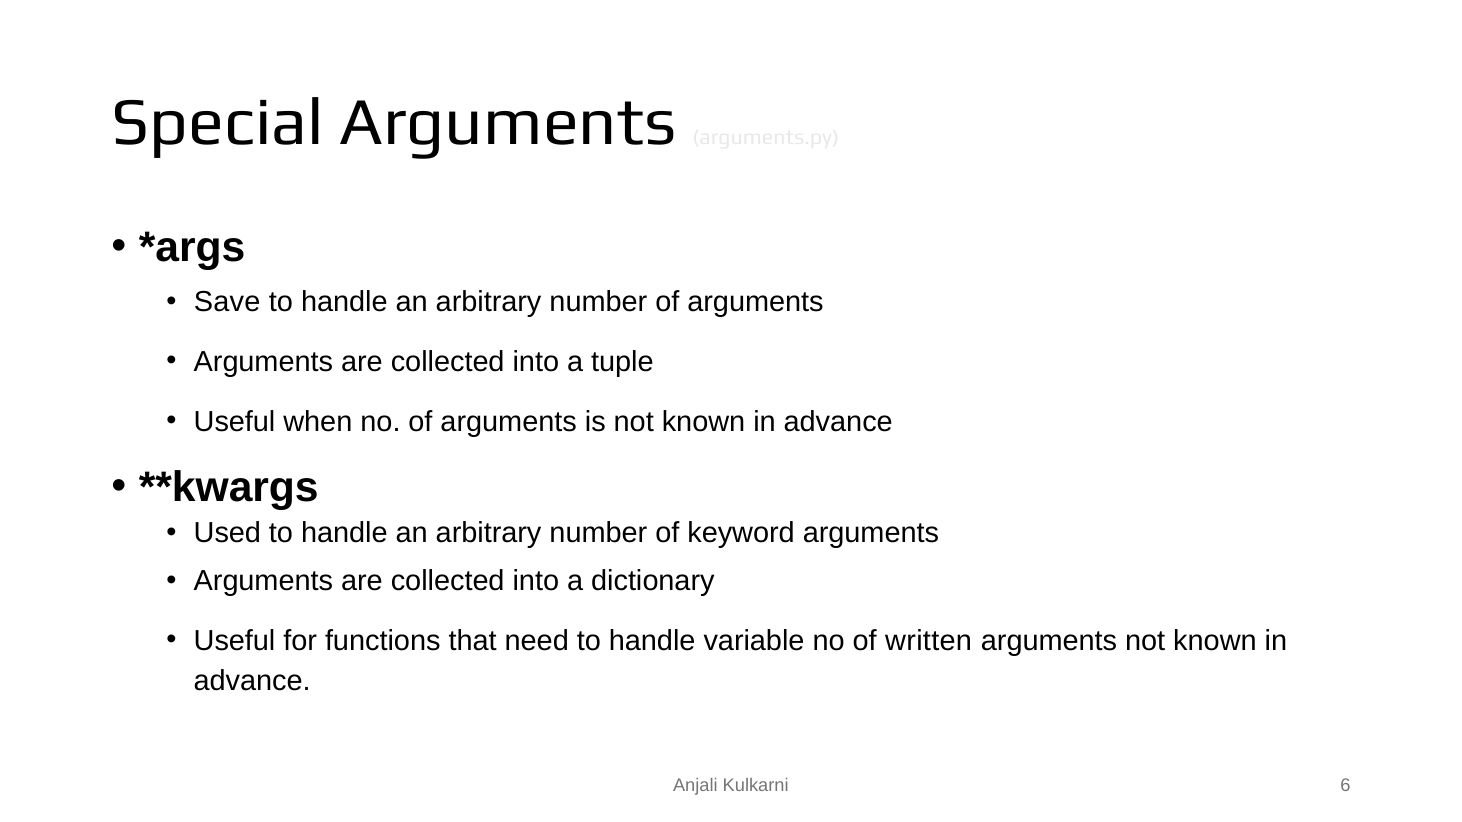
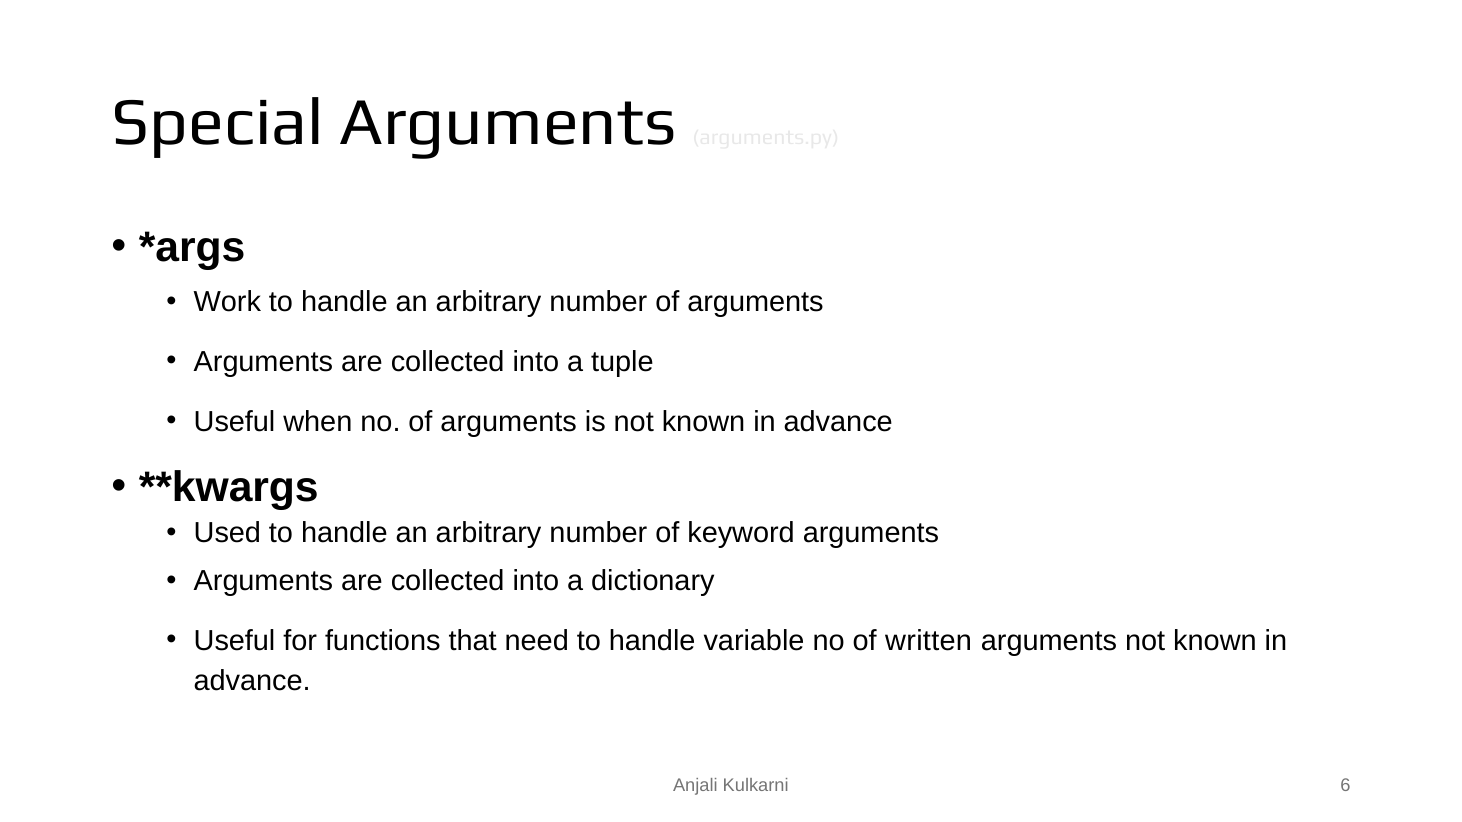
Save: Save -> Work (227, 302)
